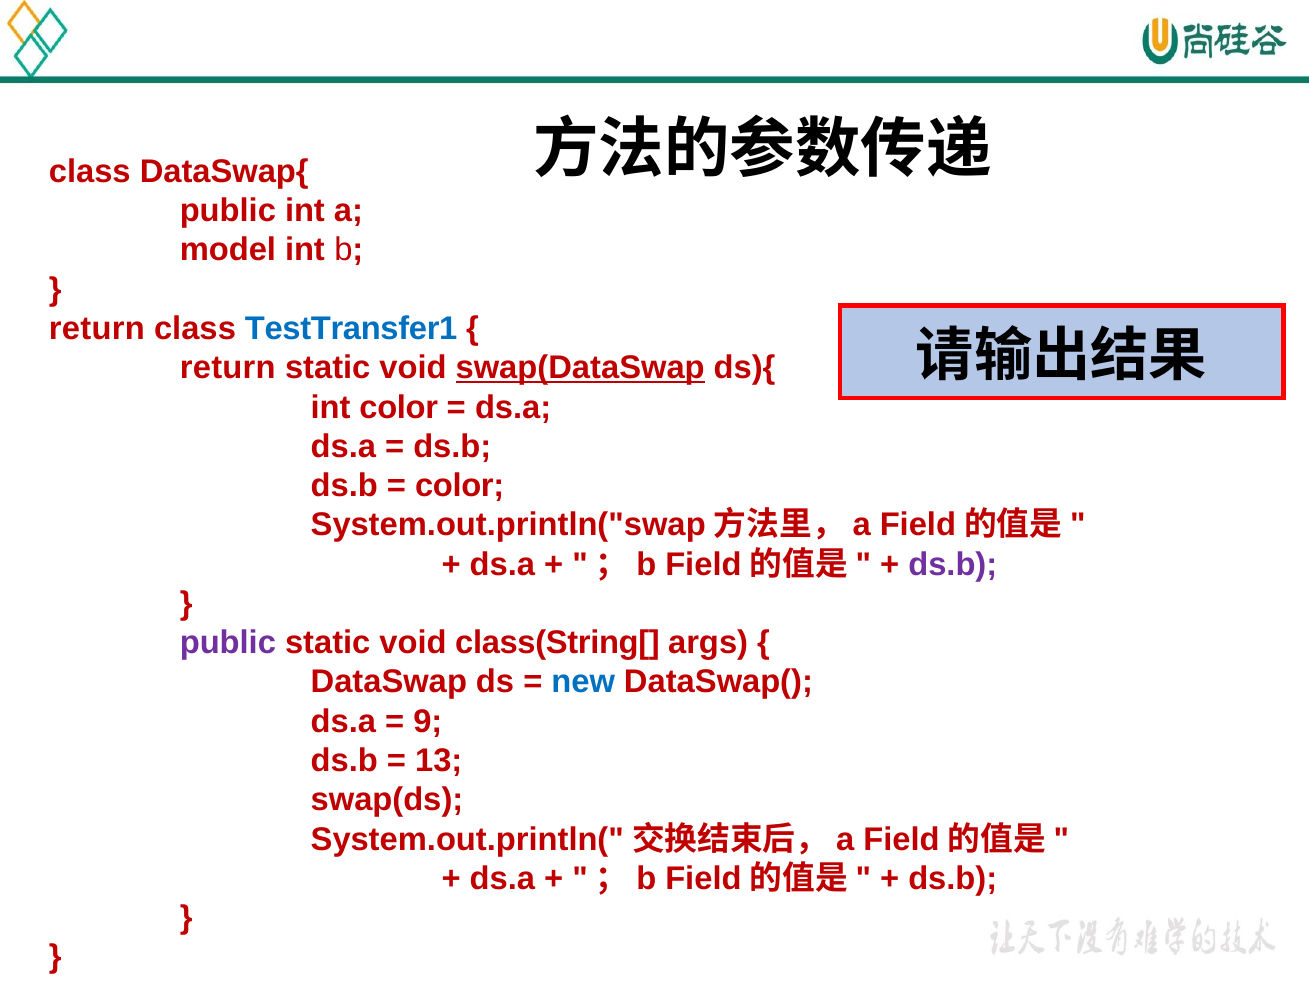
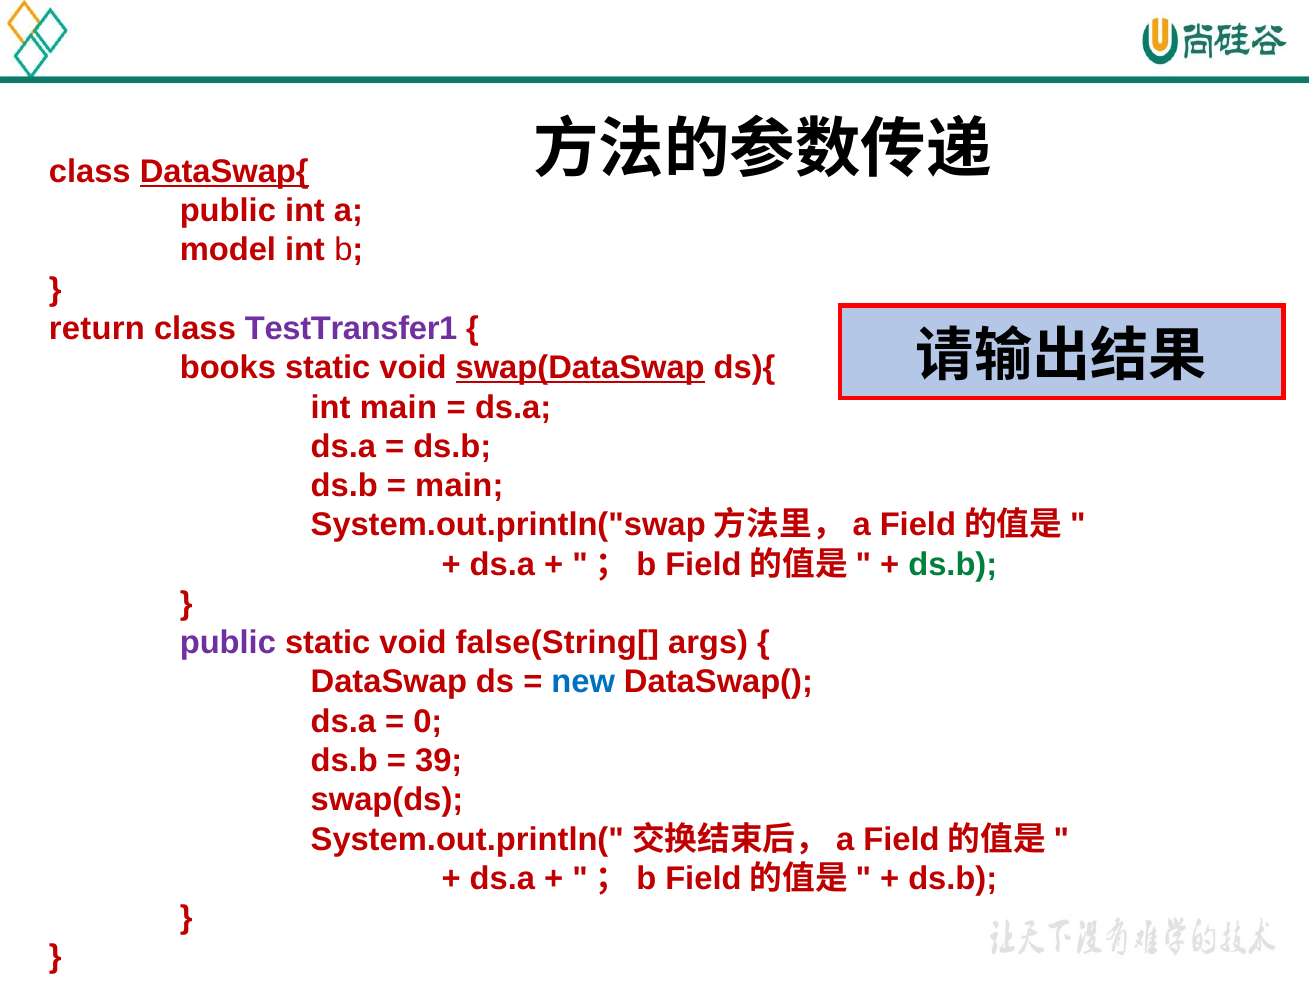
DataSwap{ underline: none -> present (224, 171)
TestTransfer1 colour: blue -> purple (351, 329)
return: return -> books (228, 368)
int color: color -> main (398, 407)
color: color -> main (459, 486)
ds.b colour: purple -> green (953, 564)
class(String[: class(String[ -> false(String[ (557, 643)
9: 9 -> 0 (428, 721)
13: 13 -> 39 (439, 761)
